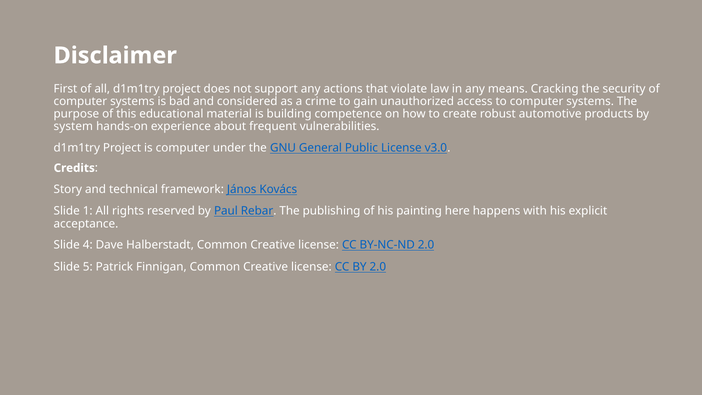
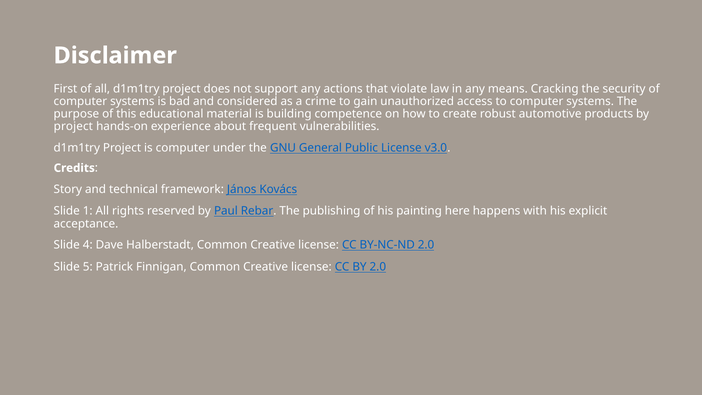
system: system -> project (73, 126)
